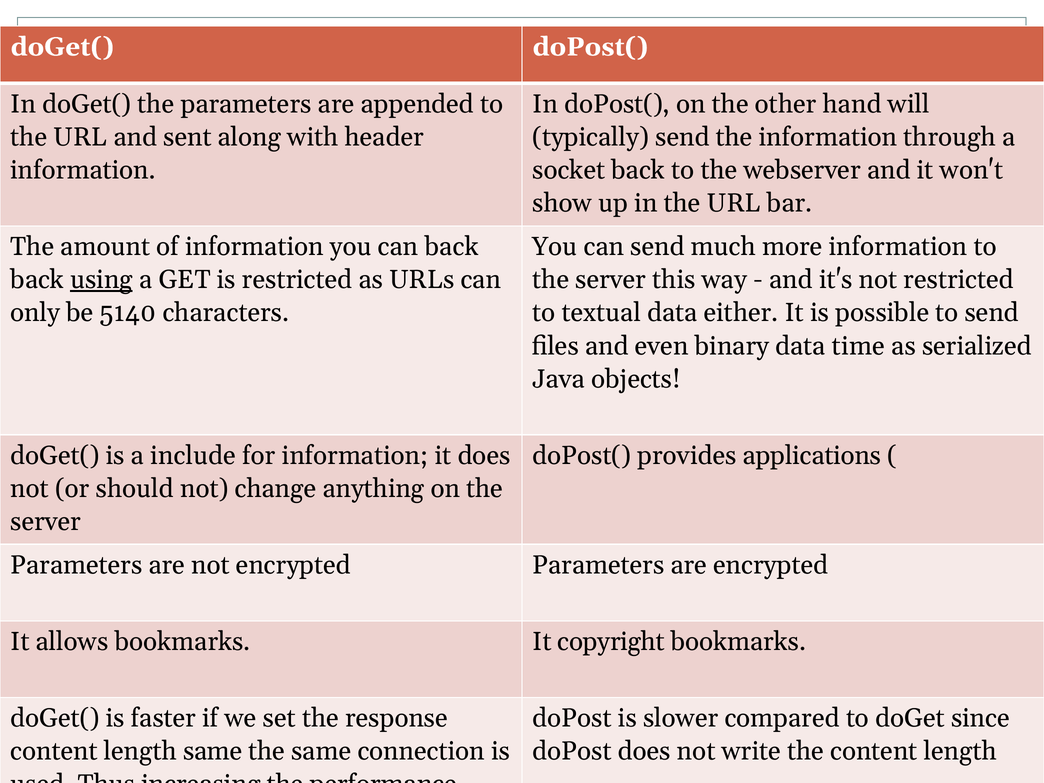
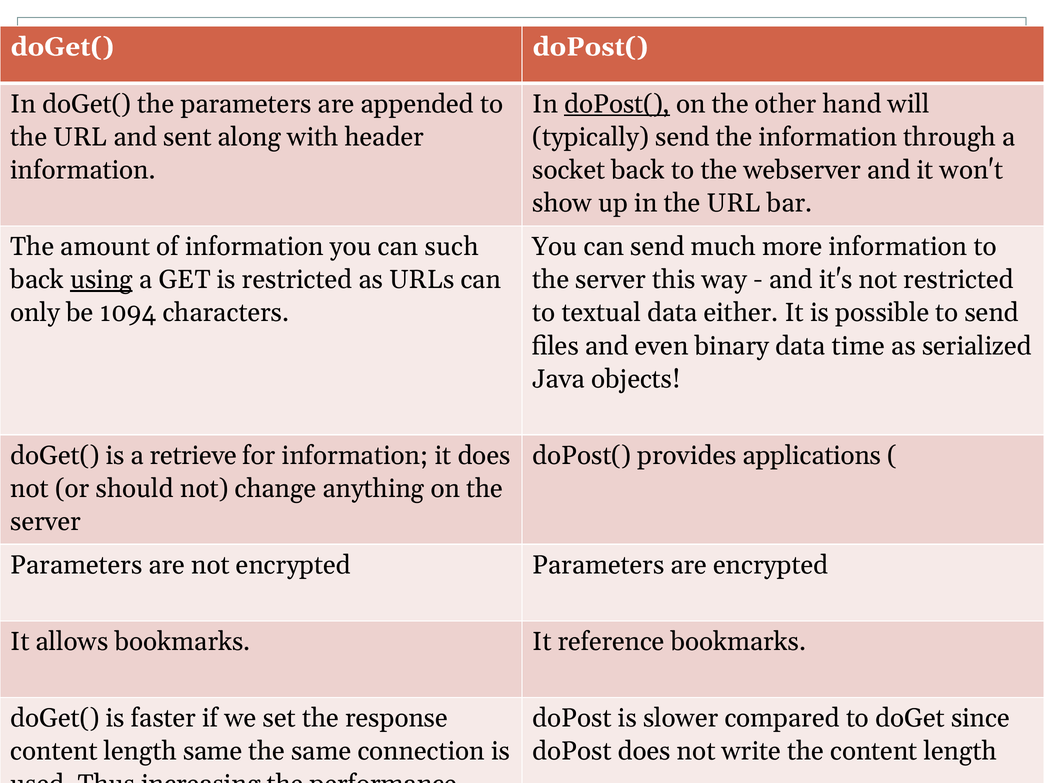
doPost( underline: none -> present (617, 104)
can back: back -> such (452, 247)
5140: 5140 -> 1094 (128, 313)
include: include -> retrieve (193, 456)
copyright: copyright -> reference (611, 642)
